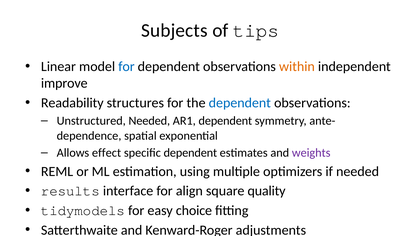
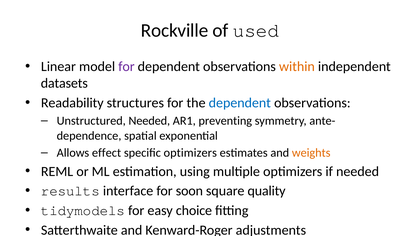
Subjects: Subjects -> Rockville (175, 30)
tips: tips -> used (256, 30)
for colour: blue -> purple (126, 67)
improve: improve -> datasets (64, 83)
AR1 dependent: dependent -> preventing (225, 121)
specific dependent: dependent -> optimizers (190, 153)
weights colour: purple -> orange (311, 153)
align: align -> soon (189, 191)
